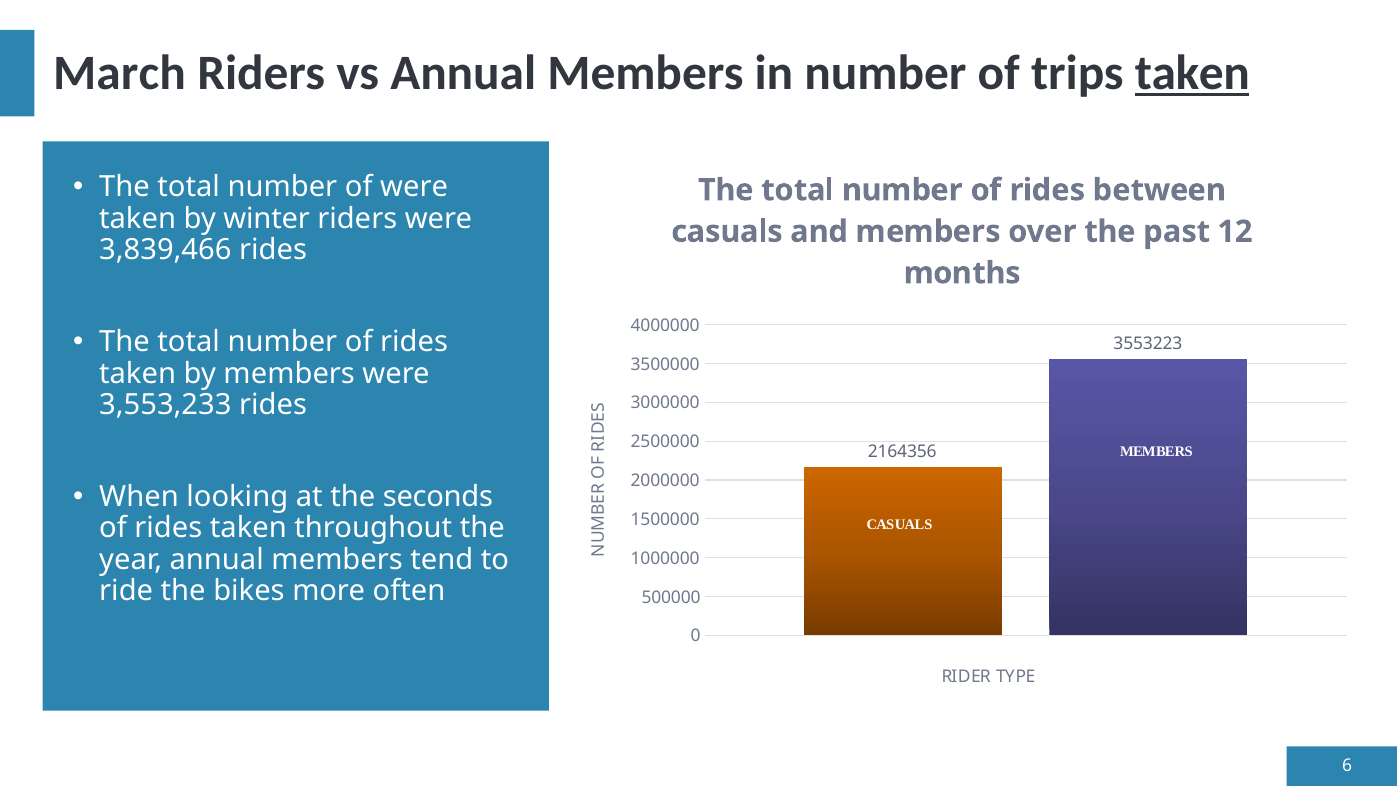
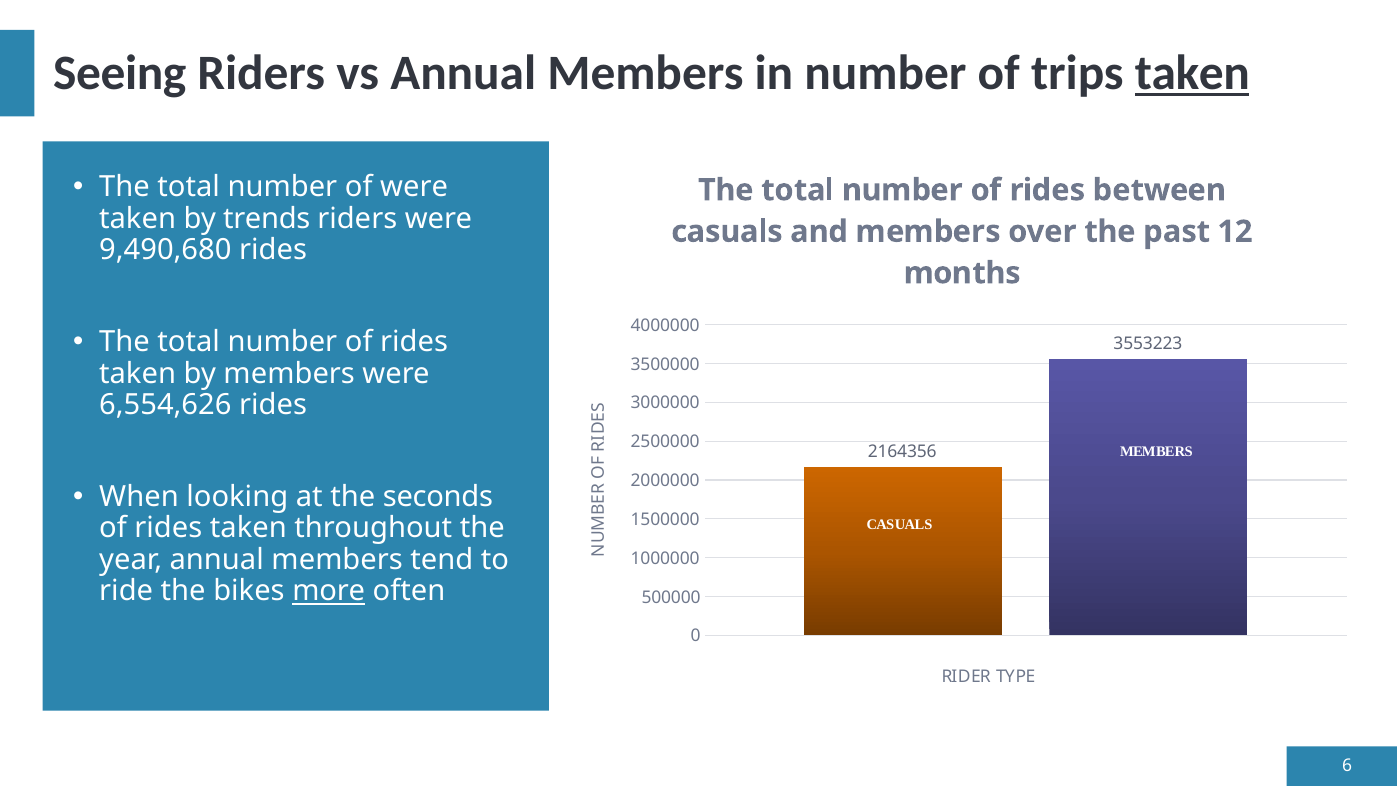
March: March -> Seeing (120, 73)
winter: winter -> trends (267, 218)
3,839,466: 3,839,466 -> 9,490,680 (165, 250)
3,553,233: 3,553,233 -> 6,554,626 (165, 405)
more underline: none -> present (329, 591)
